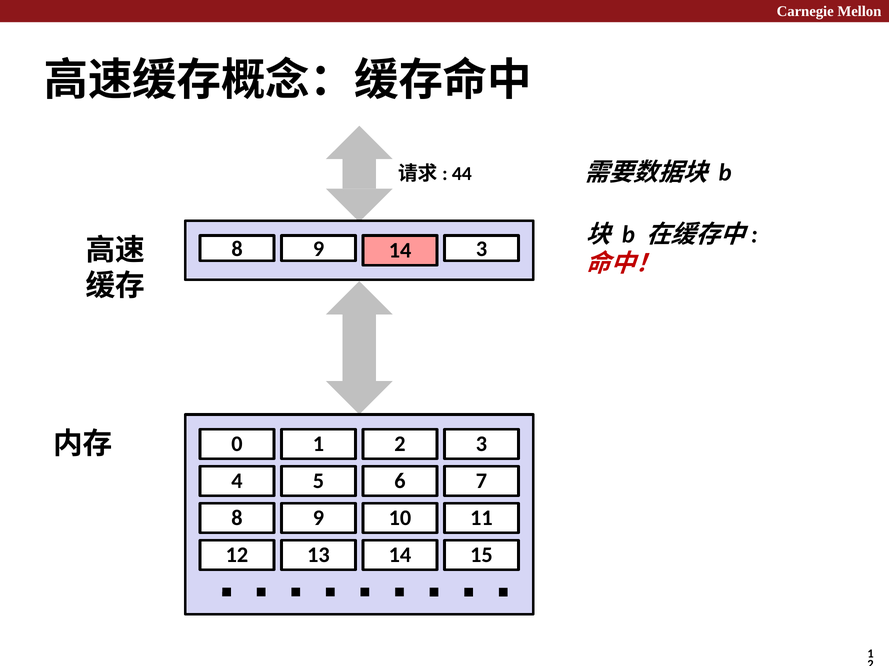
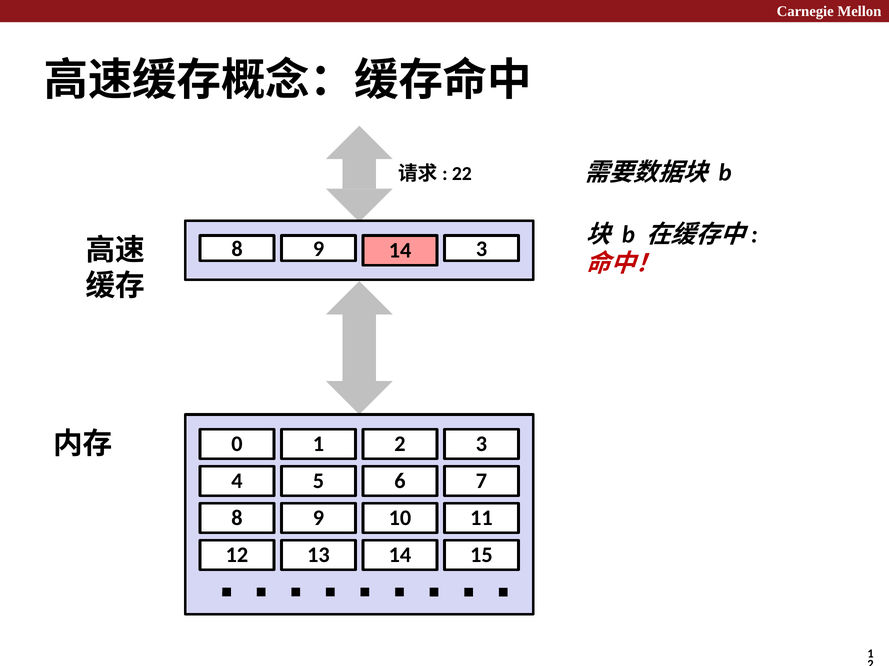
44: 44 -> 22 (462, 174)
